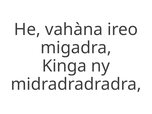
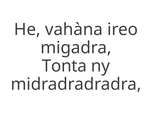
Kinga: Kinga -> Tonta (64, 66)
